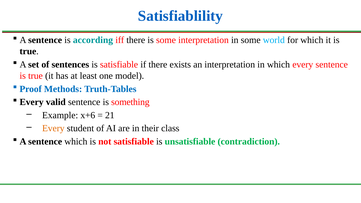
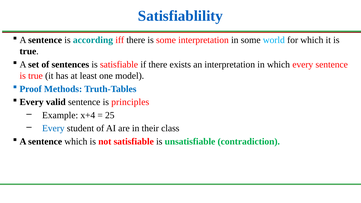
something: something -> principles (130, 102)
x+6: x+6 -> x+4 (88, 115)
21: 21 -> 25 (110, 115)
Every colour: orange -> blue (53, 128)
